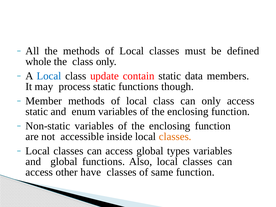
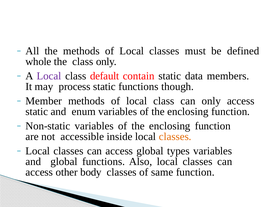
Local colour: blue -> purple (49, 76)
update: update -> default (105, 76)
have: have -> body (91, 172)
